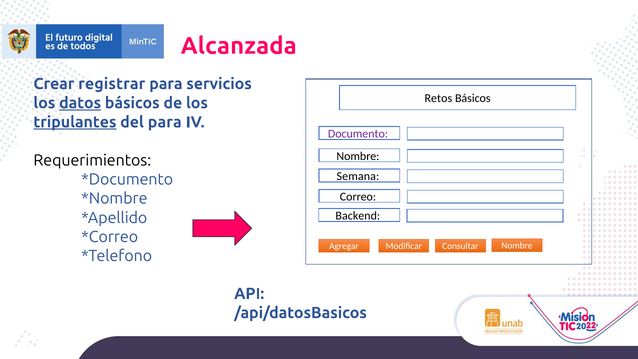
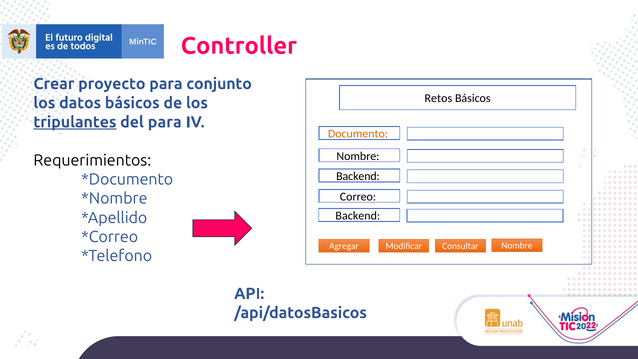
Alcanzada: Alcanzada -> Controller (239, 46)
registrar: registrar -> proyecto (112, 84)
servicios: servicios -> conjunto (219, 84)
datos underline: present -> none (80, 103)
Documento colour: purple -> orange (358, 134)
Semana: Semana -> Backend (358, 176)
